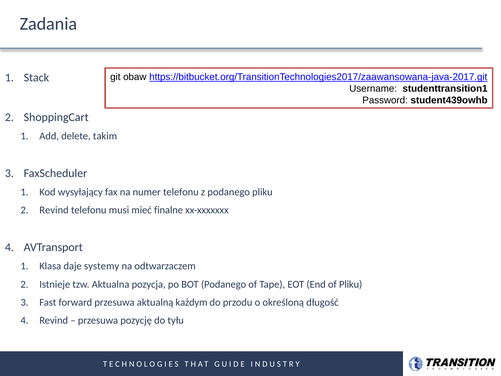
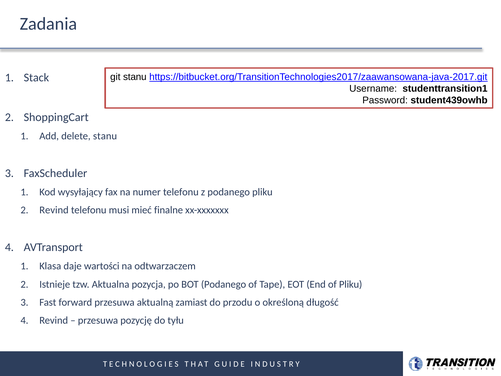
git obaw: obaw -> stanu (135, 77)
delete takim: takim -> stanu (105, 136)
systemy: systemy -> wartości (102, 266)
każdym: każdym -> zamiast (192, 302)
